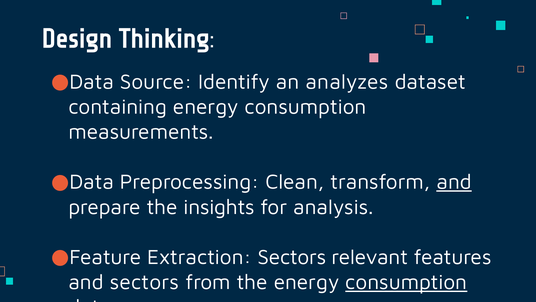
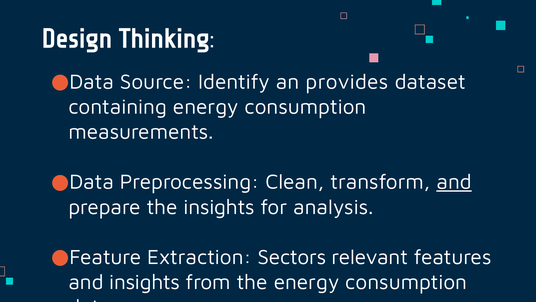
analyzes: analyzes -> provides (347, 82)
and sectors: sectors -> insights (145, 282)
consumption underline: present -> none (406, 282)
